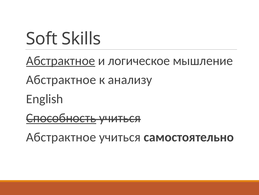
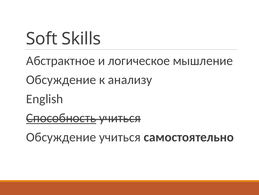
Абстрактное underline: present -> none (61, 60)
Абстрактное: Абстрактное -> Обсуждение (61, 80)
Абстрактное: Абстрактное -> Обсуждение (61, 137)
